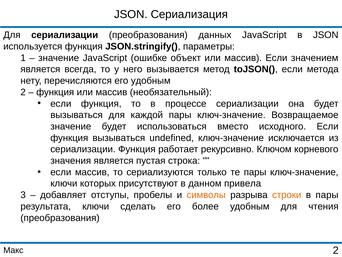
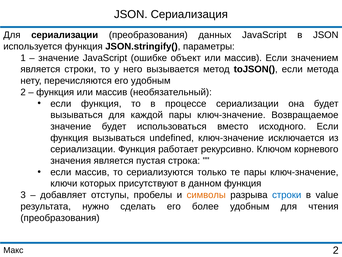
является всегда: всегда -> строки (80, 69)
данном привела: привела -> функция (243, 183)
строки colour: orange -> blue (287, 195)
в пары: пары -> value (327, 195)
результата ключи: ключи -> нужно (96, 206)
